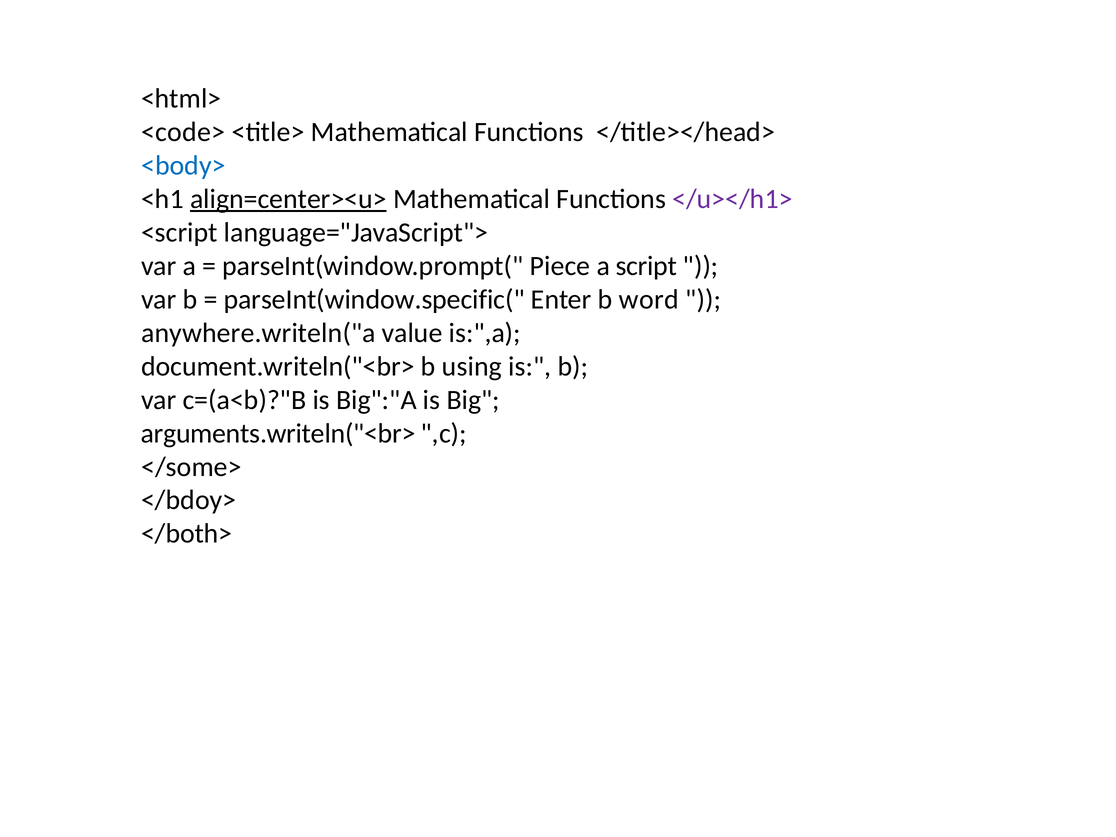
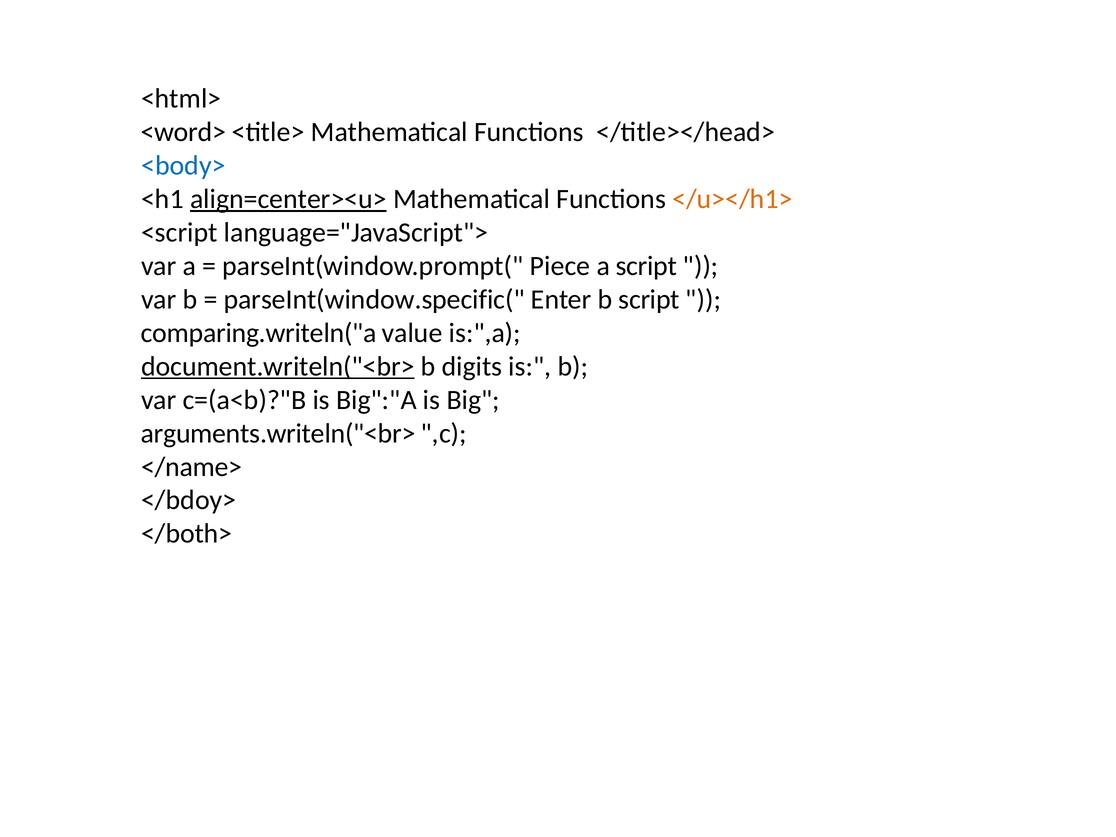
<code>: <code> -> <word> (183, 132)
</u></h1> colour: purple -> orange (732, 199)
b word: word -> script (649, 299)
anywhere.writeln("a: anywhere.writeln("a -> comparing.writeln("a (259, 333)
document.writeln("<br> underline: none -> present (278, 366)
using: using -> digits (472, 366)
</some>: </some> -> </name> (192, 467)
